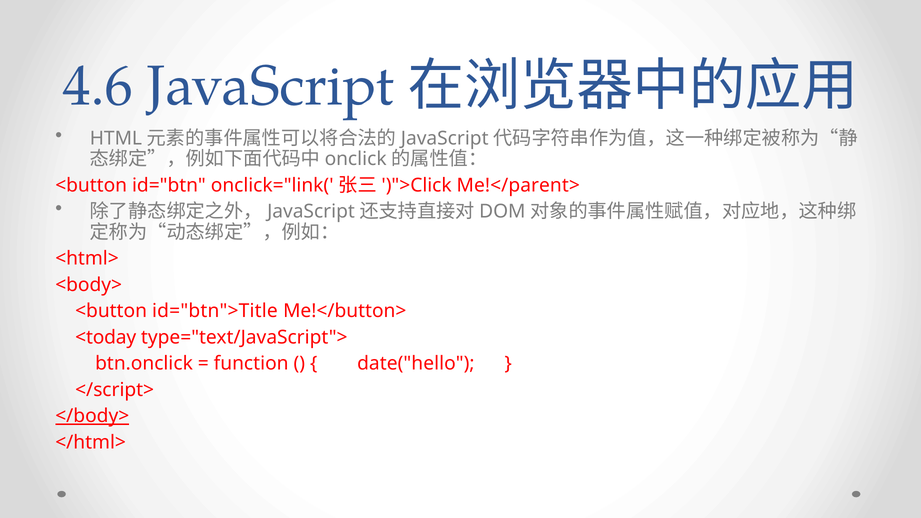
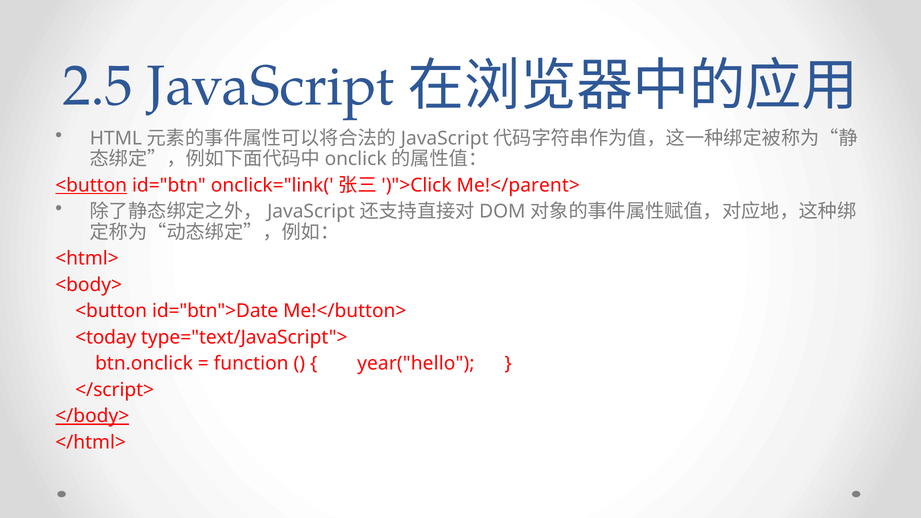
4.6: 4.6 -> 2.5 (98, 86)
<button underline: none -> present (91, 185)
id="btn">Title: id="btn">Title -> id="btn">Date (215, 311)
date("hello: date("hello -> year("hello (416, 364)
